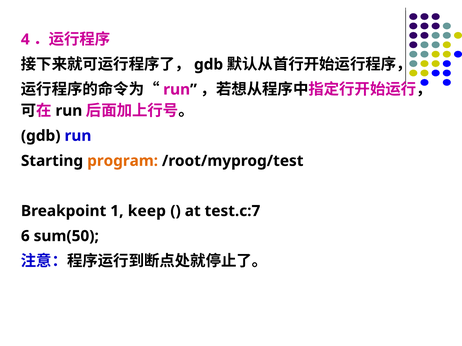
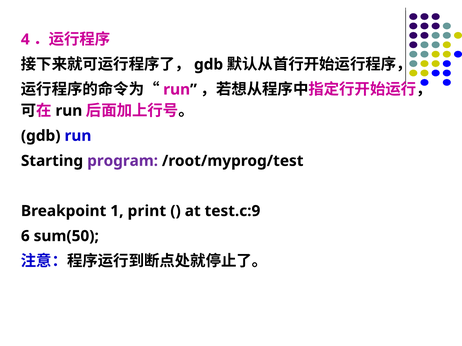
program colour: orange -> purple (123, 161)
keep: keep -> print (147, 211)
test.c:7: test.c:7 -> test.c:9 (232, 211)
